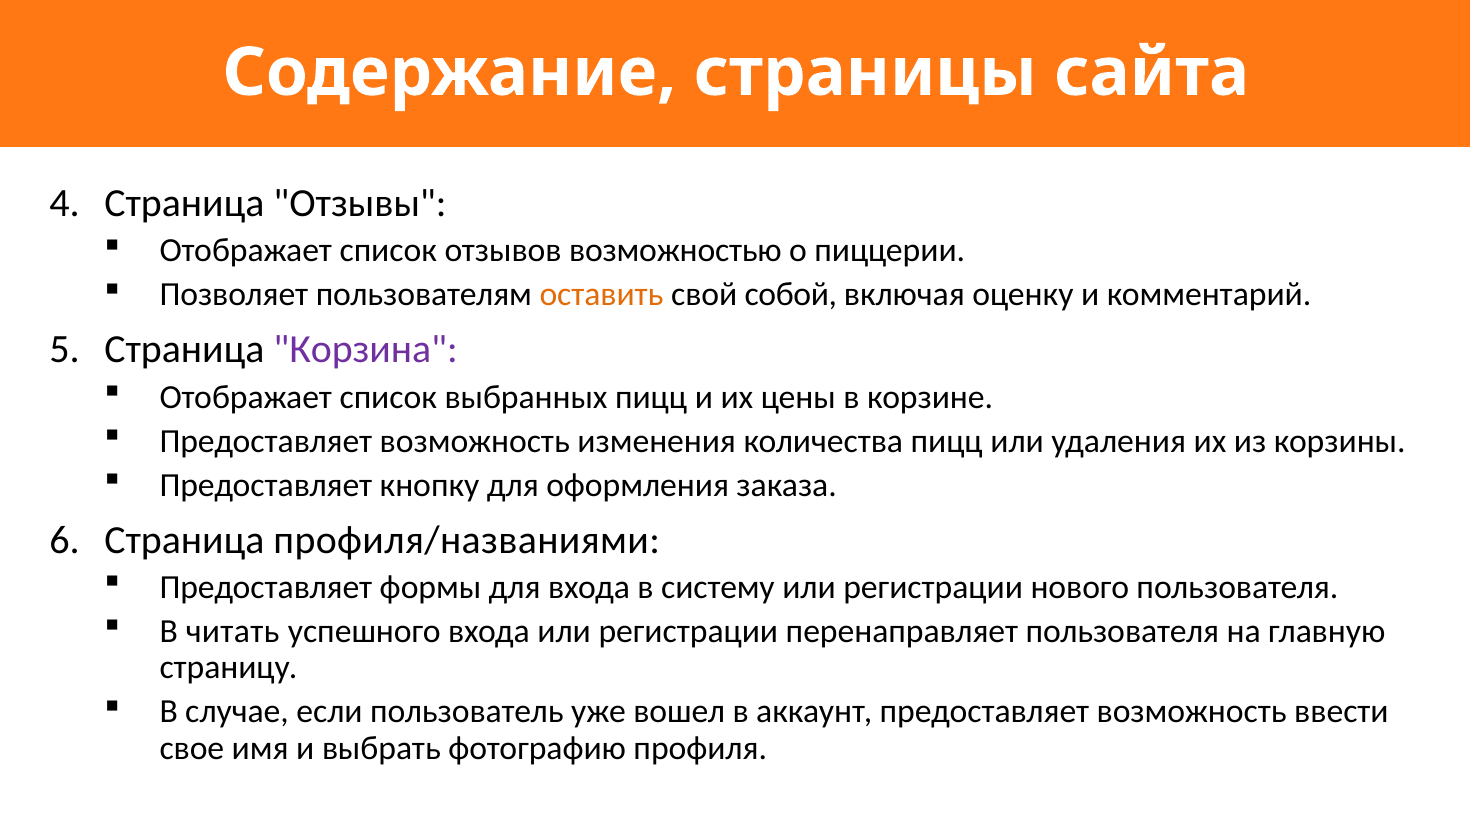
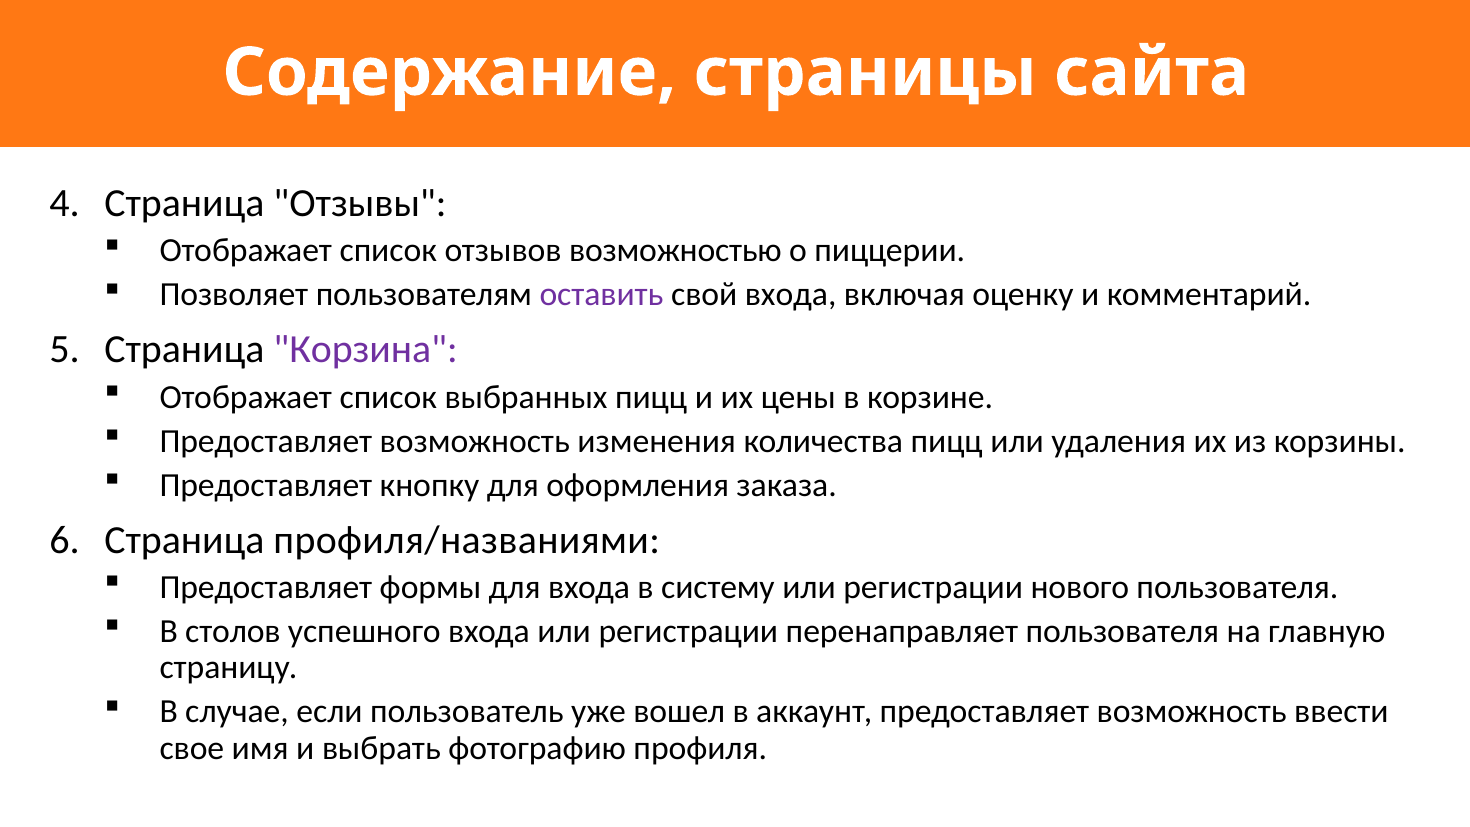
оставить colour: orange -> purple (602, 295)
свой собой: собой -> входа (791, 295)
читать: читать -> столов (233, 631)
